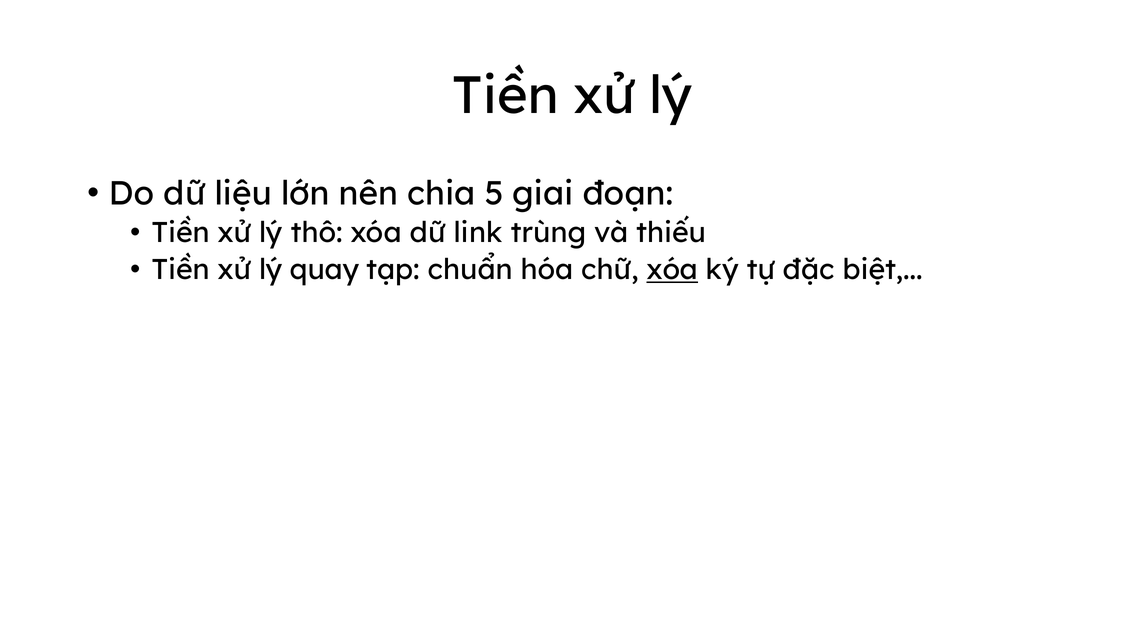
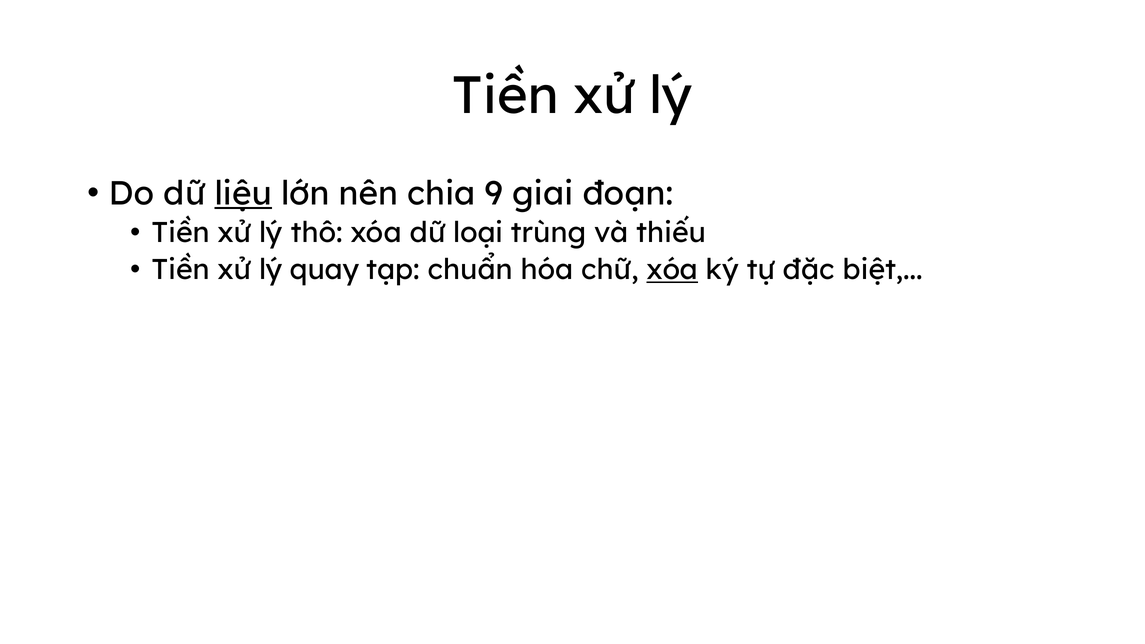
liệu underline: none -> present (243, 194)
5: 5 -> 9 (494, 194)
link: link -> loại (478, 233)
